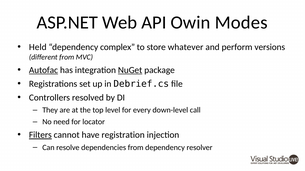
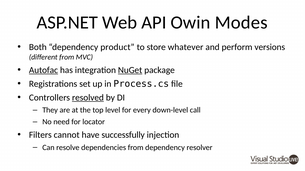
Held: Held -> Both (38, 47)
complex: complex -> product (117, 47)
Debrief.cs: Debrief.cs -> Process.cs (141, 84)
resolved underline: none -> present (88, 98)
Filters underline: present -> none (40, 135)
registration: registration -> successfully (123, 135)
